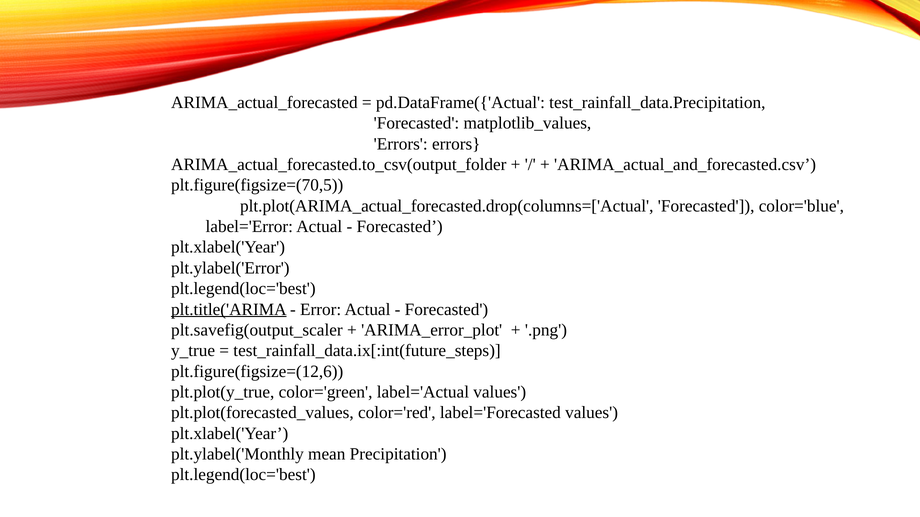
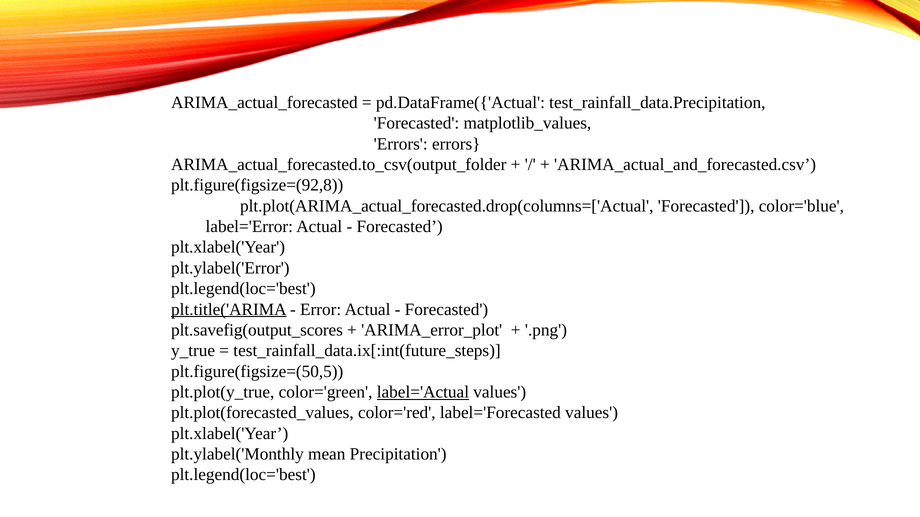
plt.figure(figsize=(70,5: plt.figure(figsize=(70,5 -> plt.figure(figsize=(92,8 (257, 185)
plt.savefig(output_scaler: plt.savefig(output_scaler -> plt.savefig(output_scores (257, 330)
plt.figure(figsize=(12,6: plt.figure(figsize=(12,6 -> plt.figure(figsize=(50,5 (257, 372)
label='Actual underline: none -> present (423, 392)
